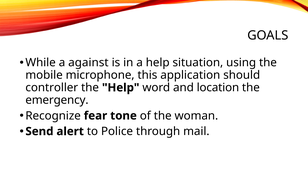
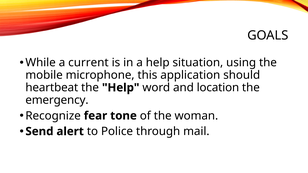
against: against -> current (88, 63)
controller: controller -> heartbeat (52, 88)
